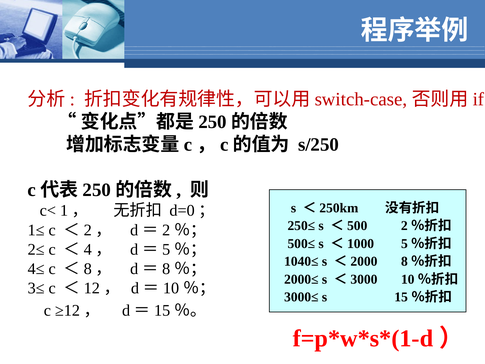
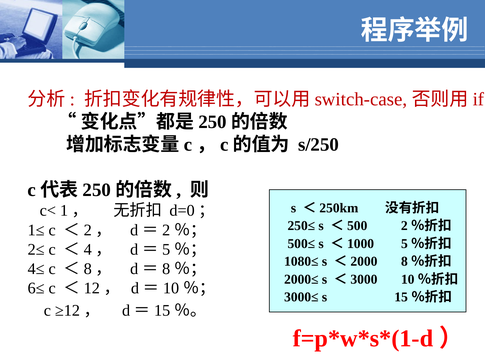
1040≤: 1040≤ -> 1080≤ (301, 261)
3≤: 3≤ -> 6≤ (36, 288)
